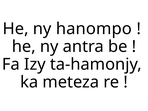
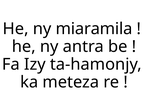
hanompo: hanompo -> miaramila (94, 29)
